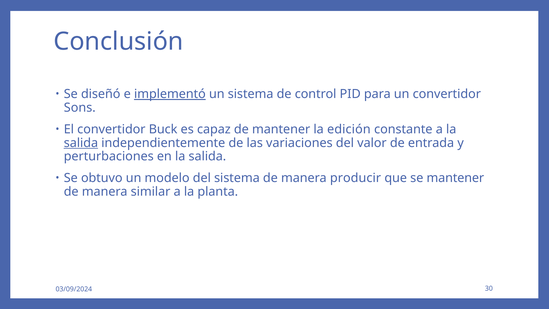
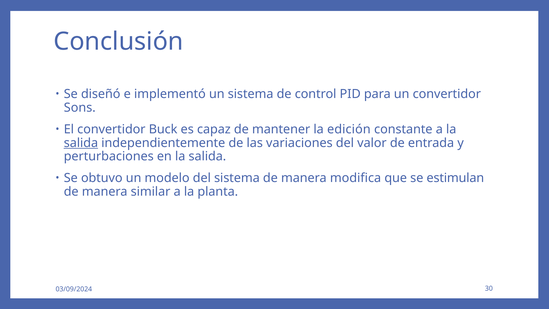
implementó underline: present -> none (170, 94)
producir: producir -> modifica (356, 178)
se mantener: mantener -> estimulan (455, 178)
